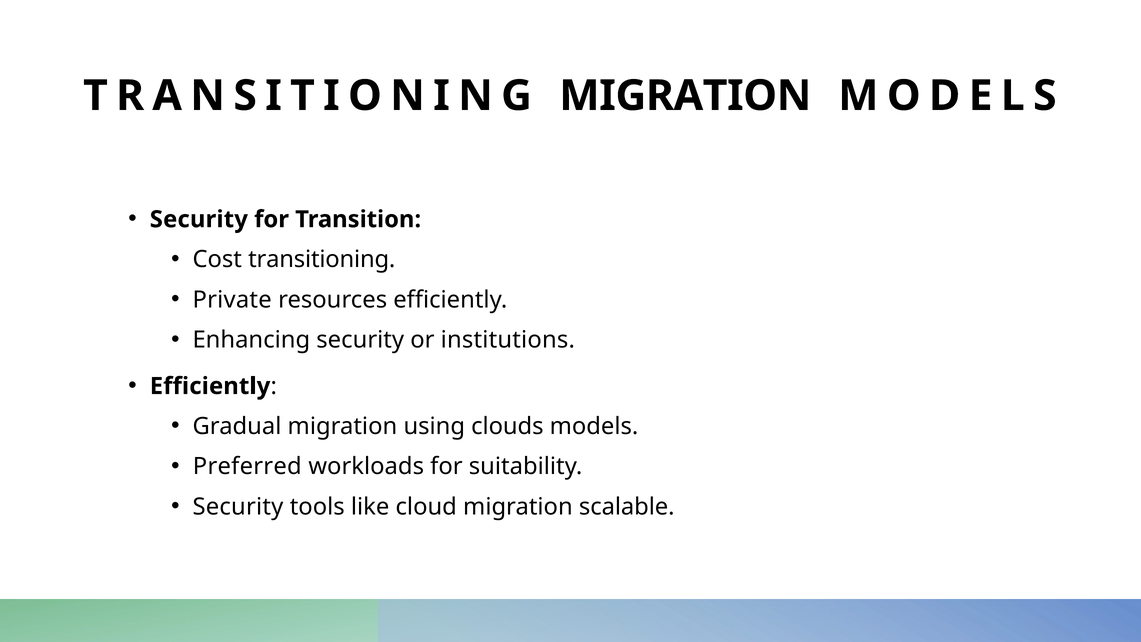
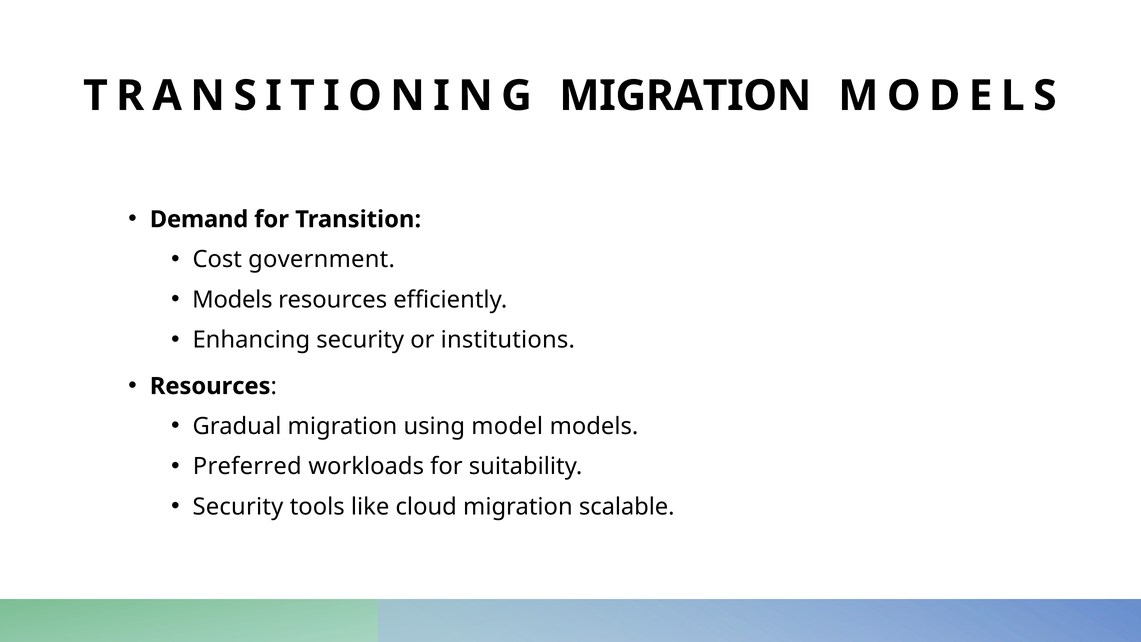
Security: Security -> Demand (199, 219)
Cost transitioning: transitioning -> government (322, 260)
Private: Private -> Models (232, 300)
Efficiently: Efficiently -> Resources (210, 386)
clouds: clouds -> model (507, 426)
